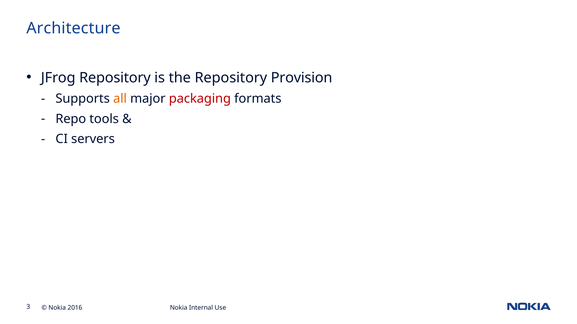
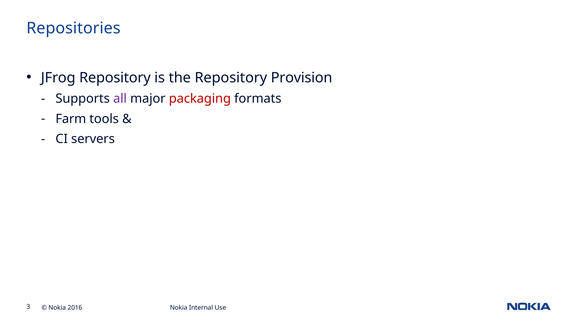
Architecture: Architecture -> Repositories (73, 28)
all colour: orange -> purple (120, 99)
Repo: Repo -> Farm (71, 119)
